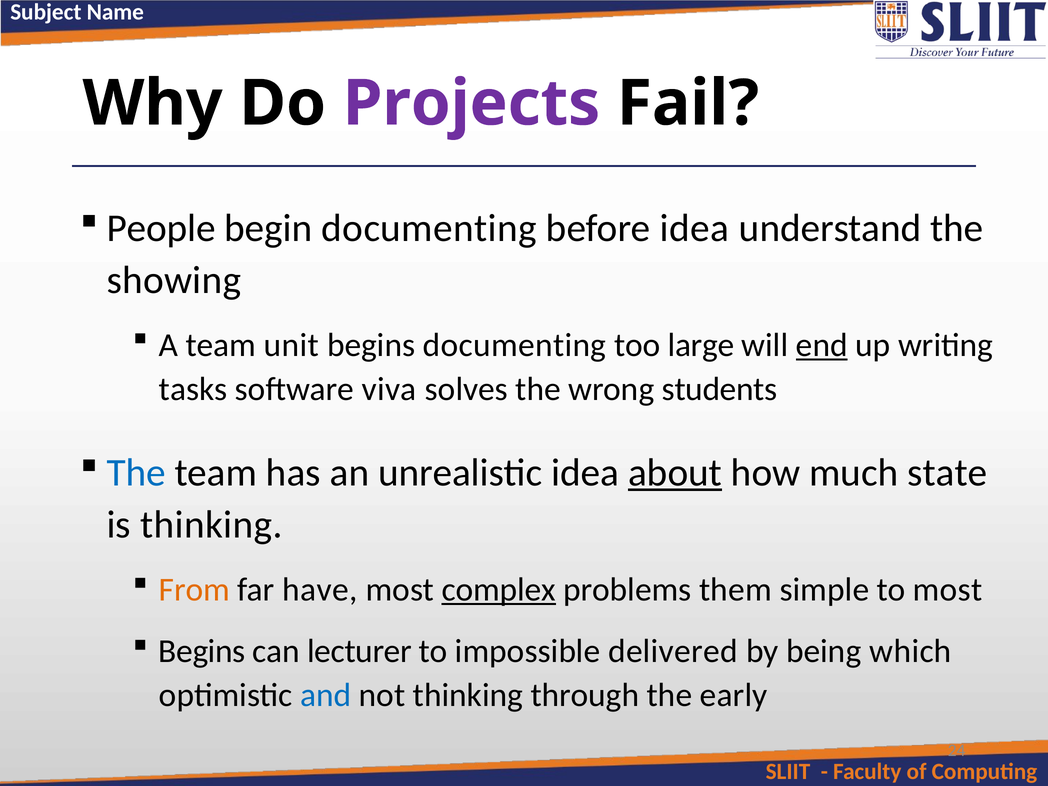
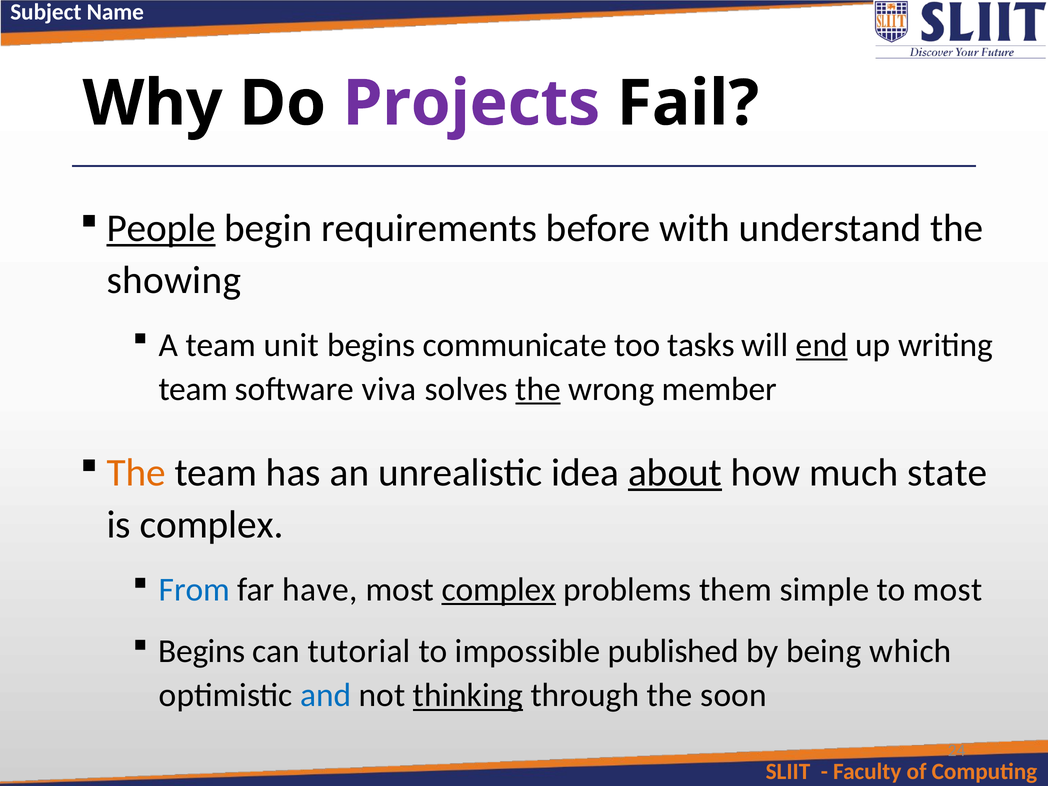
People underline: none -> present (161, 228)
begin documenting: documenting -> requirements (429, 228)
before idea: idea -> with (695, 228)
begins documenting: documenting -> communicate (515, 345)
large: large -> tasks (701, 345)
tasks: tasks -> team (193, 389)
the underline: none -> present (538, 389)
students: students -> member (719, 389)
The colour: blue -> orange (136, 473)
is thinking: thinking -> complex (212, 525)
From colour: orange -> blue (194, 590)
lecturer: lecturer -> tutorial (359, 651)
delivered: delivered -> published (673, 651)
thinking underline: none -> present (468, 695)
early: early -> soon (734, 695)
